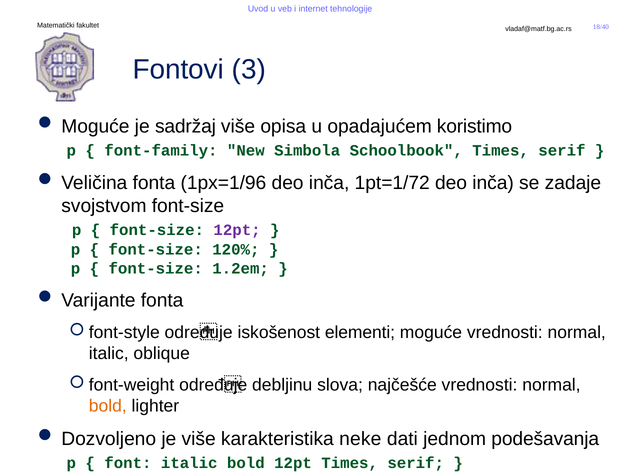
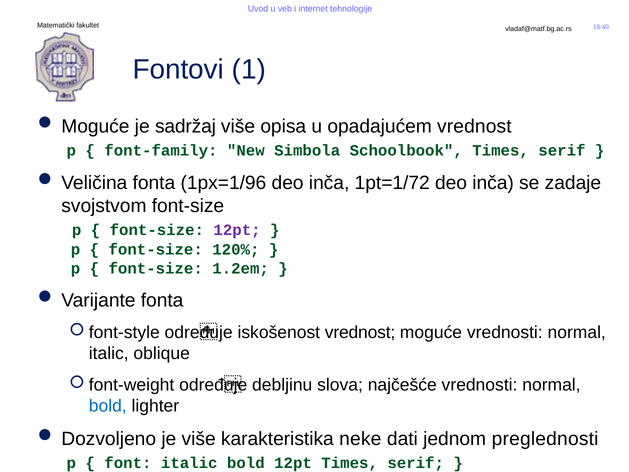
3: 3 -> 1 (249, 70)
opadajućem koristimo: koristimo -> vrednost (474, 126)
iskošenost elementi: elementi -> vrednost (360, 332)
bold colour: orange -> blue (108, 406)
podešavanja: podešavanja -> preglednosti (545, 438)
